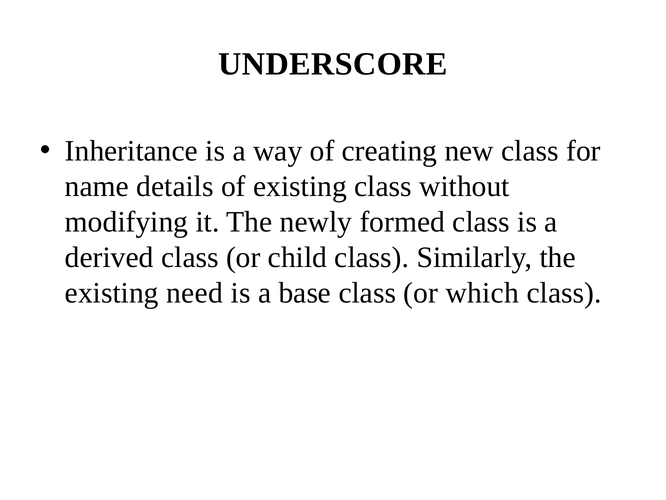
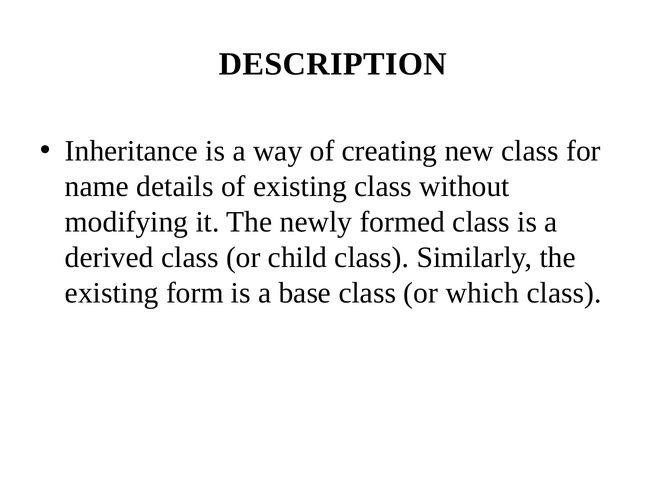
UNDERSCORE: UNDERSCORE -> DESCRIPTION (333, 64)
need: need -> form (195, 293)
